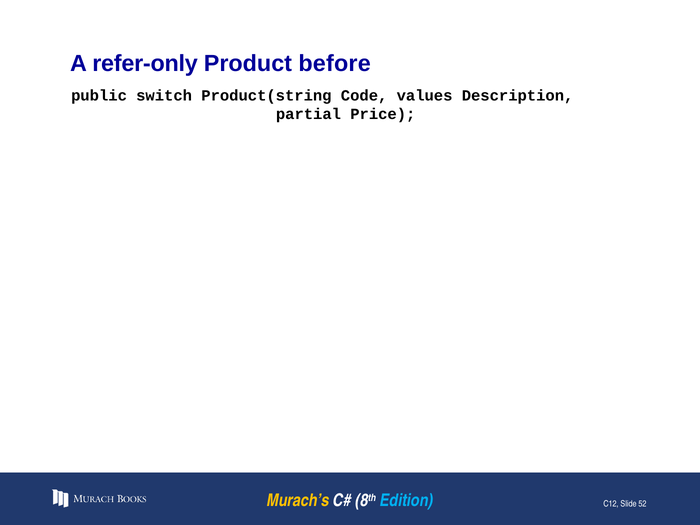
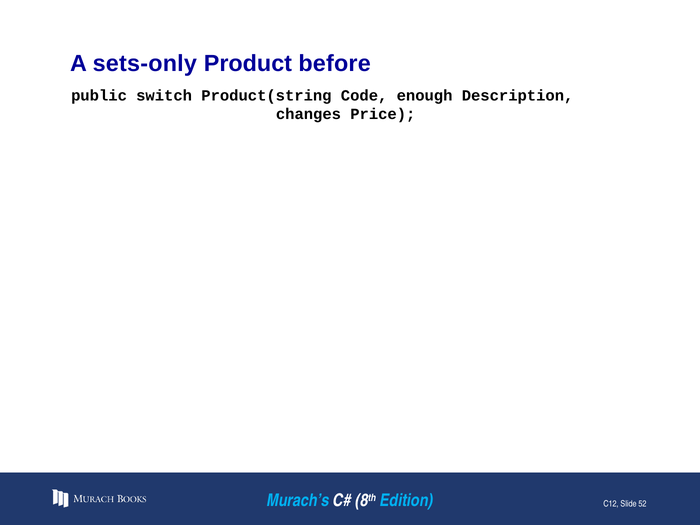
refer-only: refer-only -> sets-only (145, 64)
values: values -> enough (425, 96)
partial: partial -> changes (308, 114)
Murach’s colour: yellow -> light blue (298, 501)
